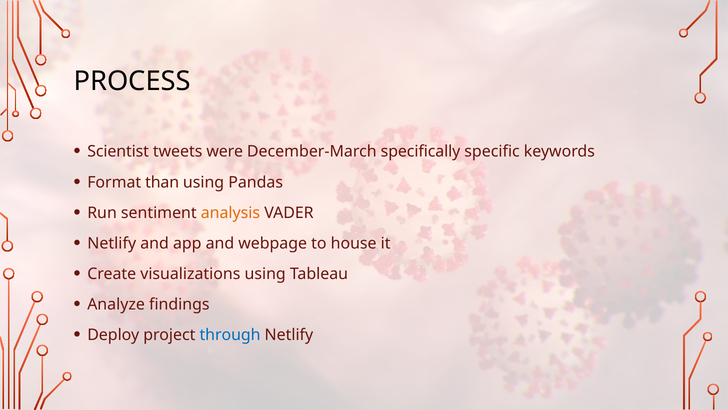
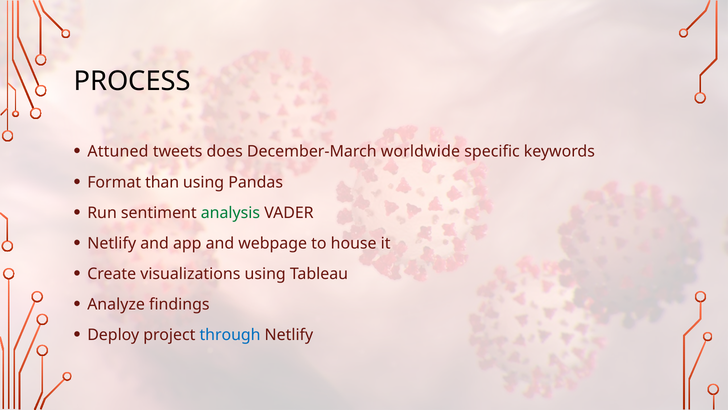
Scientist: Scientist -> Attuned (118, 152)
were: were -> does (225, 152)
specifically: specifically -> worldwide (420, 152)
analysis colour: orange -> green (230, 213)
